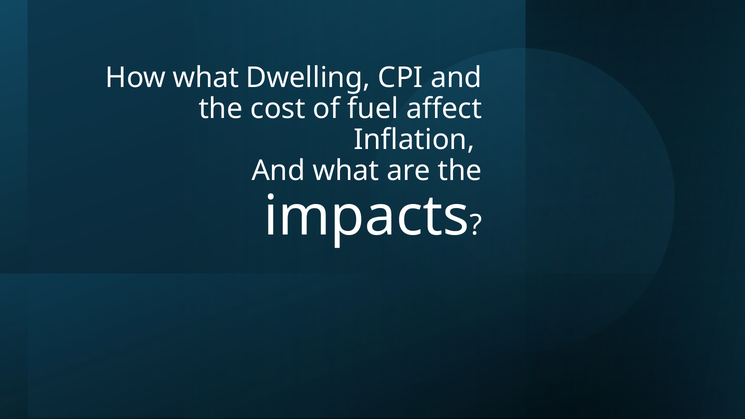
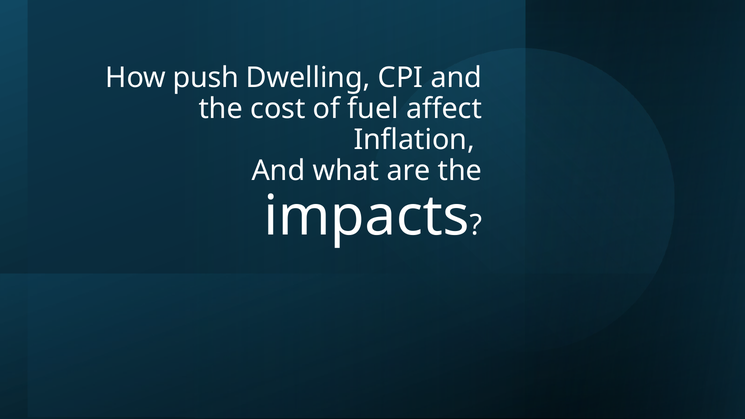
How what: what -> push (206, 78)
